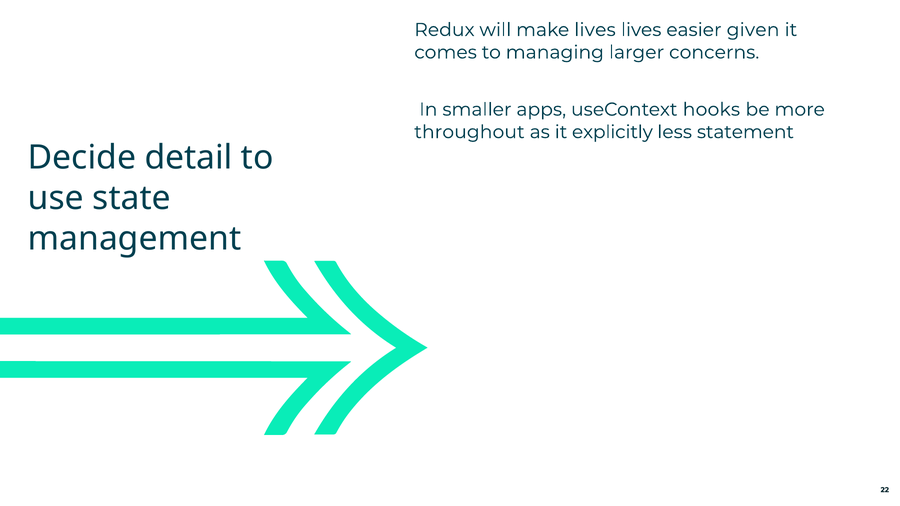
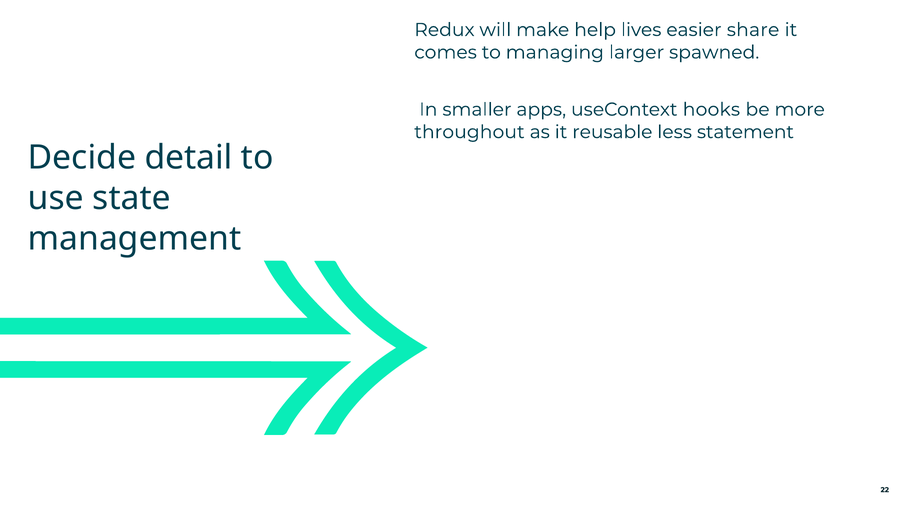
make lives: lives -> help (595, 30)
given: given -> share (753, 30)
concerns: concerns -> spawned (714, 52)
explicitly: explicitly -> reusable (612, 132)
